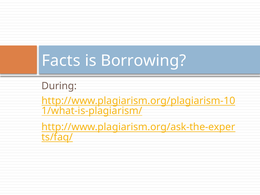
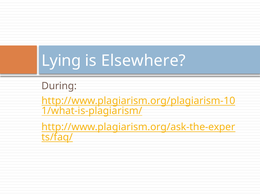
Facts: Facts -> Lying (61, 61)
Borrowing: Borrowing -> Elsewhere (143, 61)
